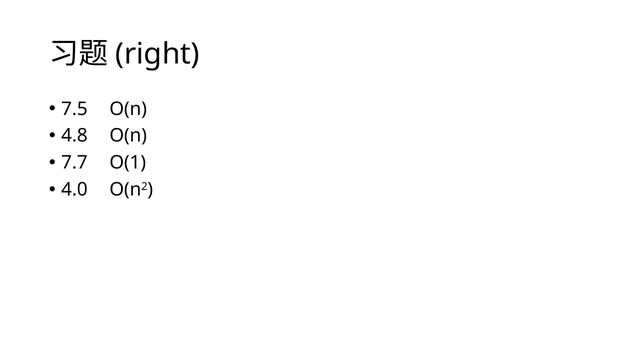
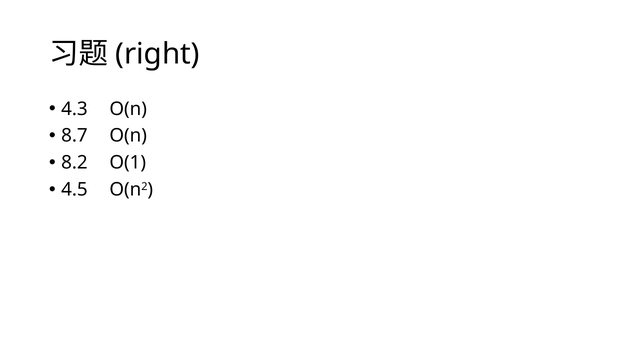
7.5: 7.5 -> 4.3 (74, 109)
4.8: 4.8 -> 8.7 (74, 136)
7.7: 7.7 -> 8.2 (74, 163)
4.0: 4.0 -> 4.5 (74, 190)
